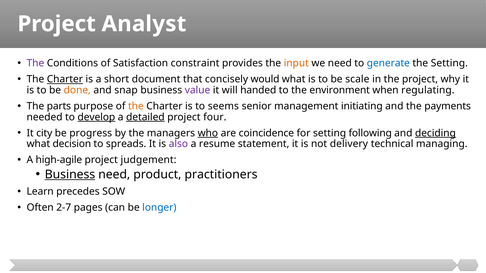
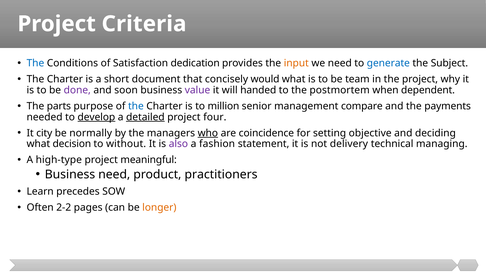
Analyst: Analyst -> Criteria (144, 24)
The colour: purple -> blue (35, 63)
constraint: constraint -> dedication (195, 63)
the Setting: Setting -> Subject (449, 63)
Charter underline: present -> none (65, 79)
scale: scale -> team (357, 79)
done colour: orange -> purple (77, 90)
snap: snap -> soon (126, 90)
environment: environment -> postmortem (340, 90)
regulating: regulating -> dependent (428, 90)
the colour: orange -> blue (136, 106)
seems: seems -> million (223, 106)
initiating: initiating -> compare (362, 106)
progress: progress -> normally (91, 133)
following: following -> objective (370, 133)
deciding underline: present -> none (435, 133)
spreads: spreads -> without (126, 144)
resume: resume -> fashion (217, 144)
high-agile: high-agile -> high-type (59, 160)
judgement: judgement -> meaningful (149, 160)
Business underline: present -> none (70, 175)
2-7: 2-7 -> 2-2 (64, 208)
longer colour: blue -> orange (159, 208)
